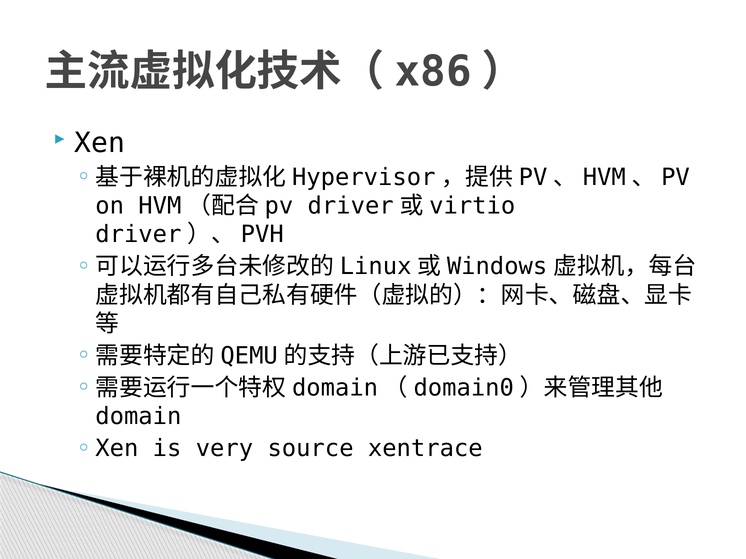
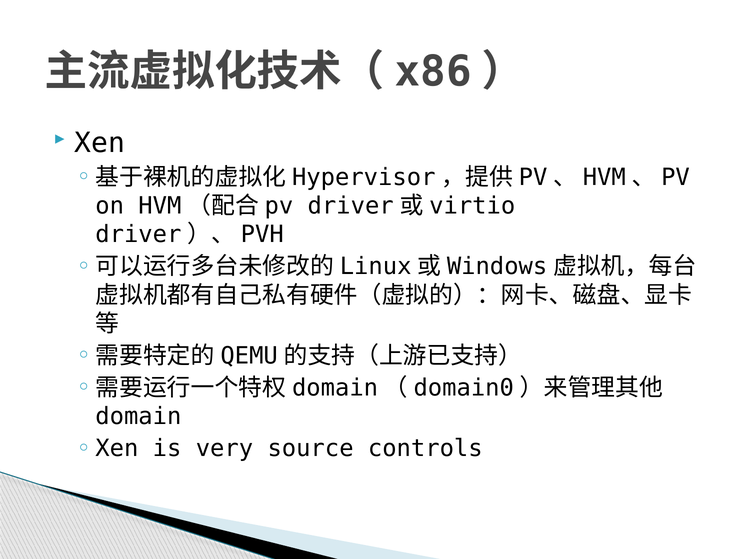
xentrace: xentrace -> controls (425, 449)
